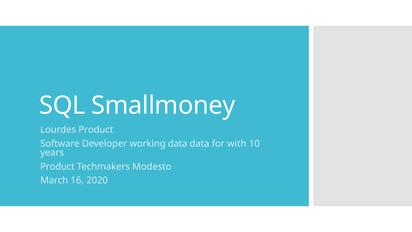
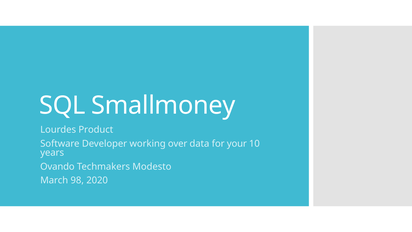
working data: data -> over (178, 143)
with: with -> your (237, 143)
Product: Product -> Ovando (57, 166)
16: 16 -> 98 (77, 180)
